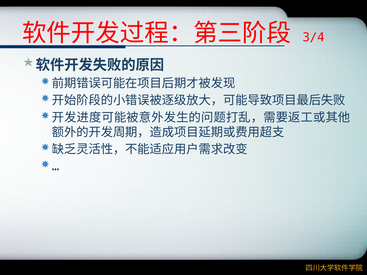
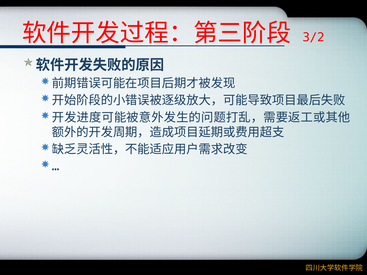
3/4: 3/4 -> 3/2 (313, 37)
